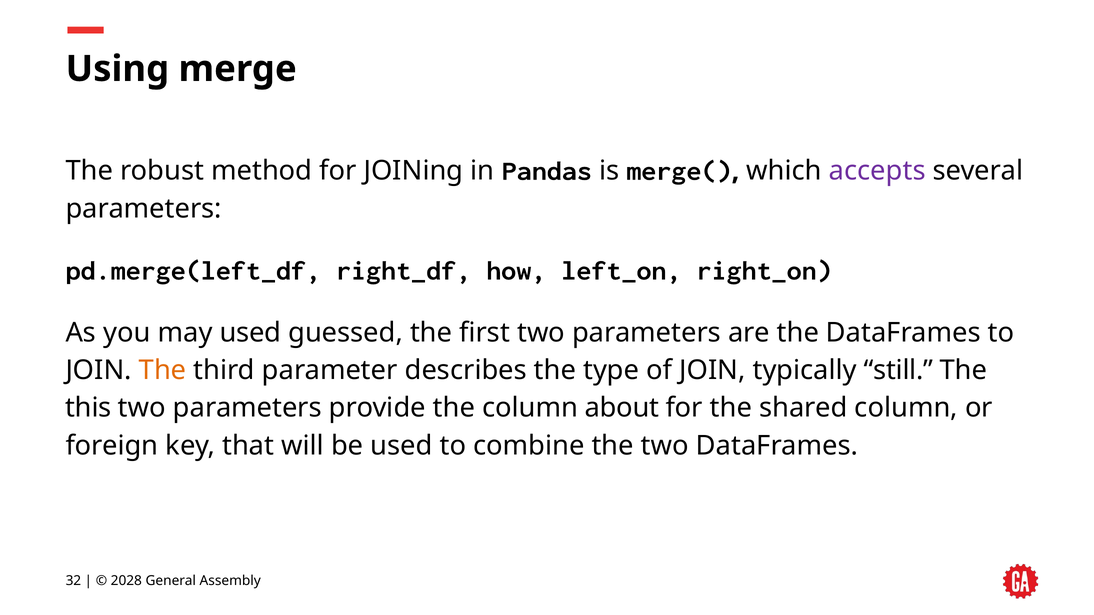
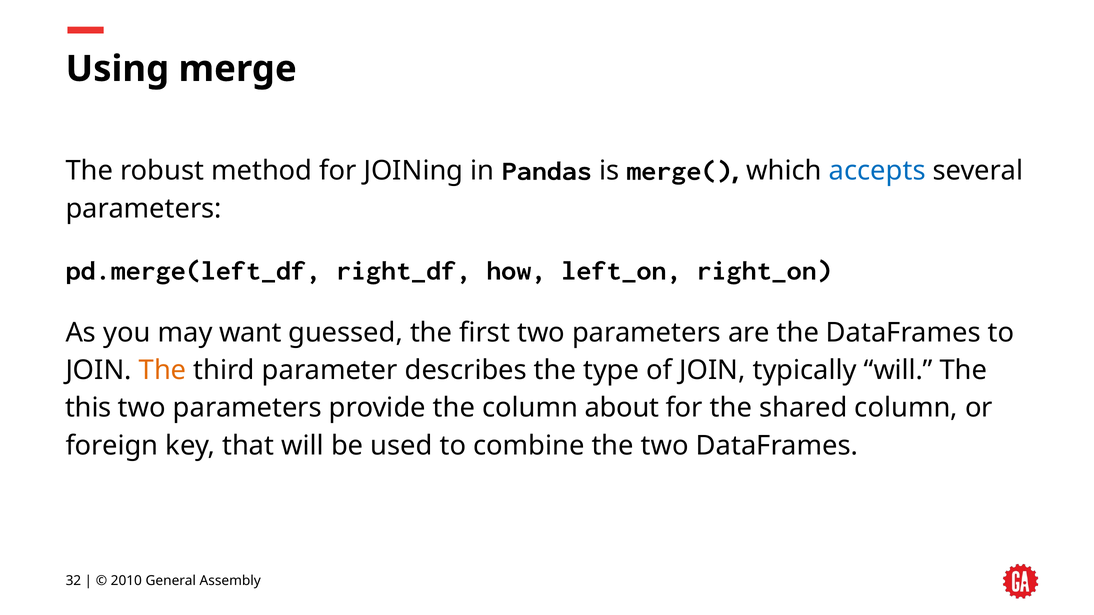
accepts colour: purple -> blue (877, 171)
may used: used -> want (250, 333)
typically still: still -> will (898, 370)
2028: 2028 -> 2010 (126, 581)
